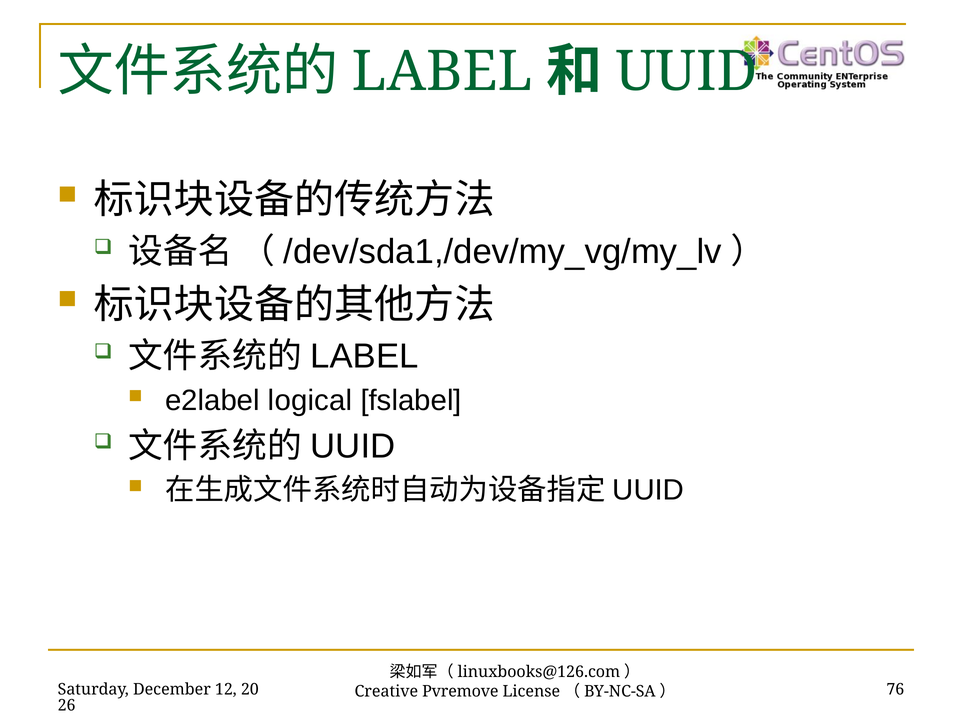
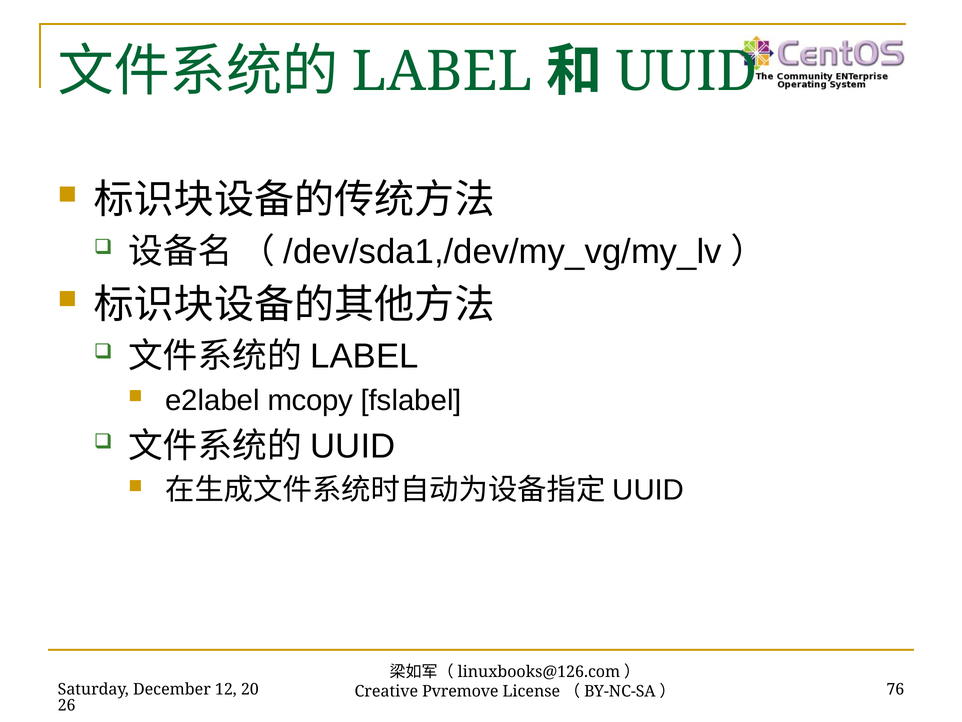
logical: logical -> mcopy (310, 400)
